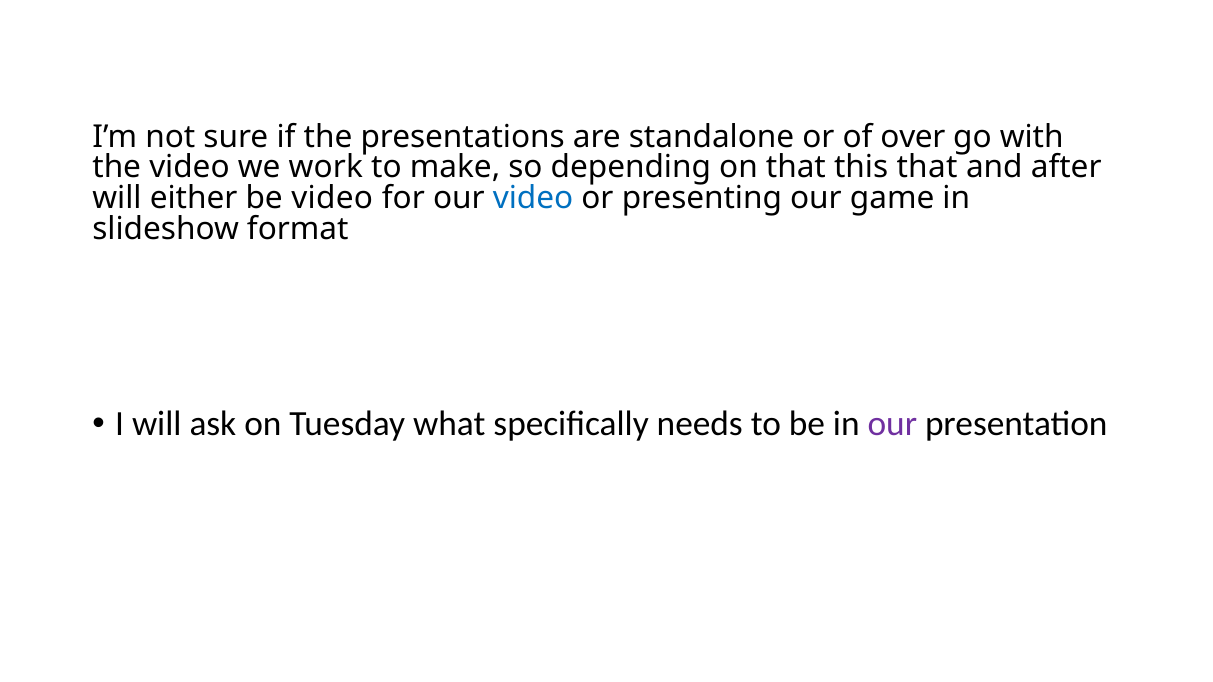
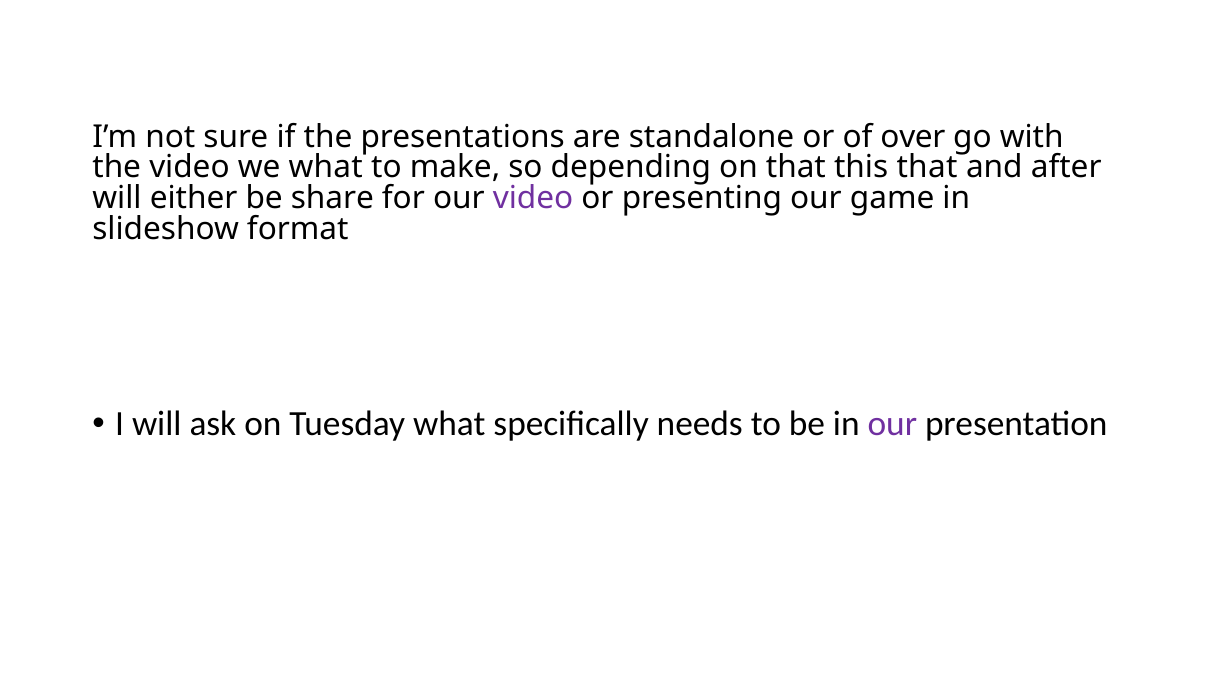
we work: work -> what (326, 168)
be video: video -> share (332, 198)
video colour: blue -> purple (533, 198)
